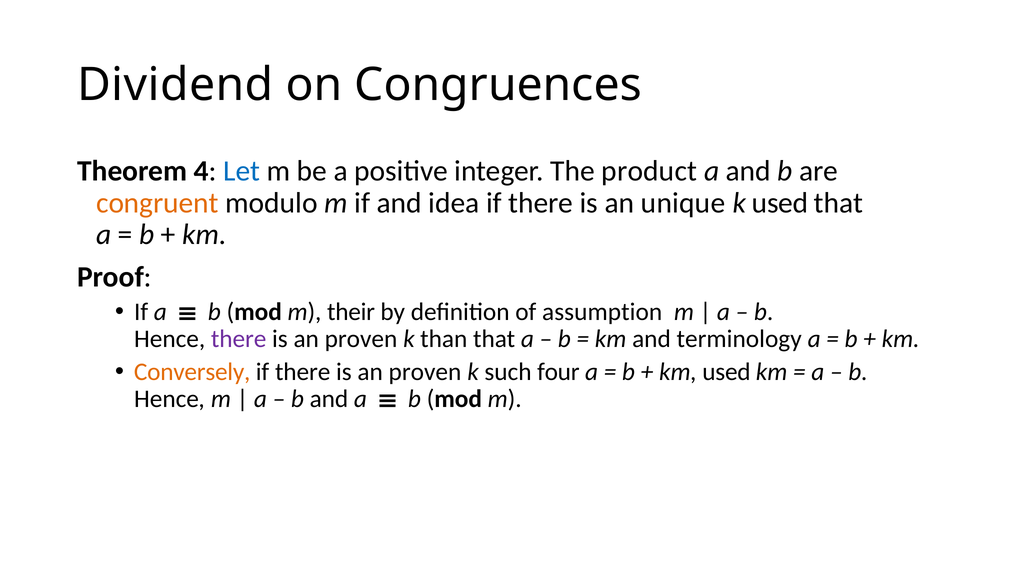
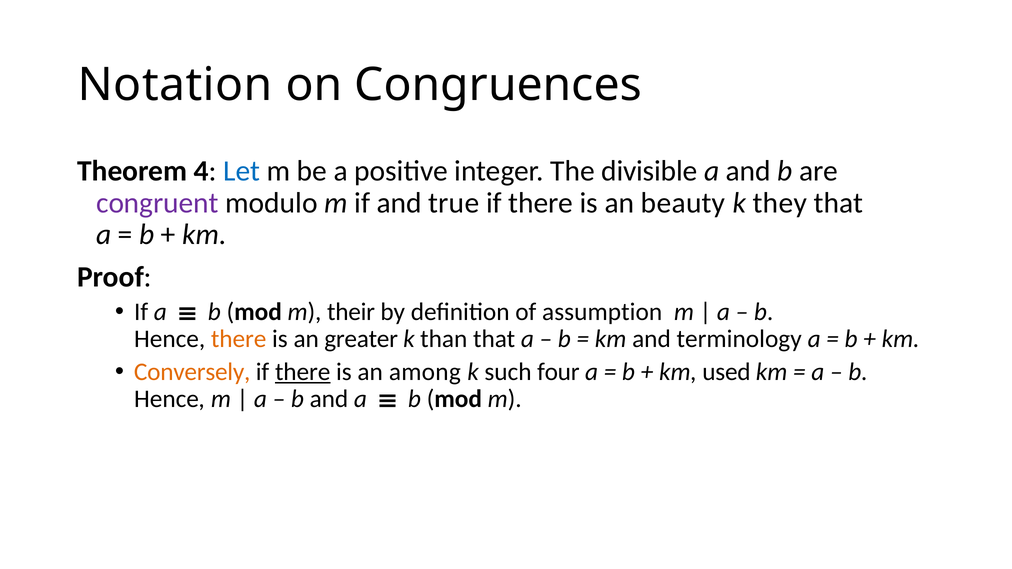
Dividend: Dividend -> Notation (175, 85)
product: product -> divisible (649, 171)
congruent colour: orange -> purple (157, 203)
idea: idea -> true (454, 203)
unique: unique -> beauty (683, 203)
k used: used -> they (780, 203)
there colour: purple -> orange (239, 339)
proven: proven -> greater (361, 339)
there underline: none -> present (303, 372)
proven: proven -> among (425, 372)
